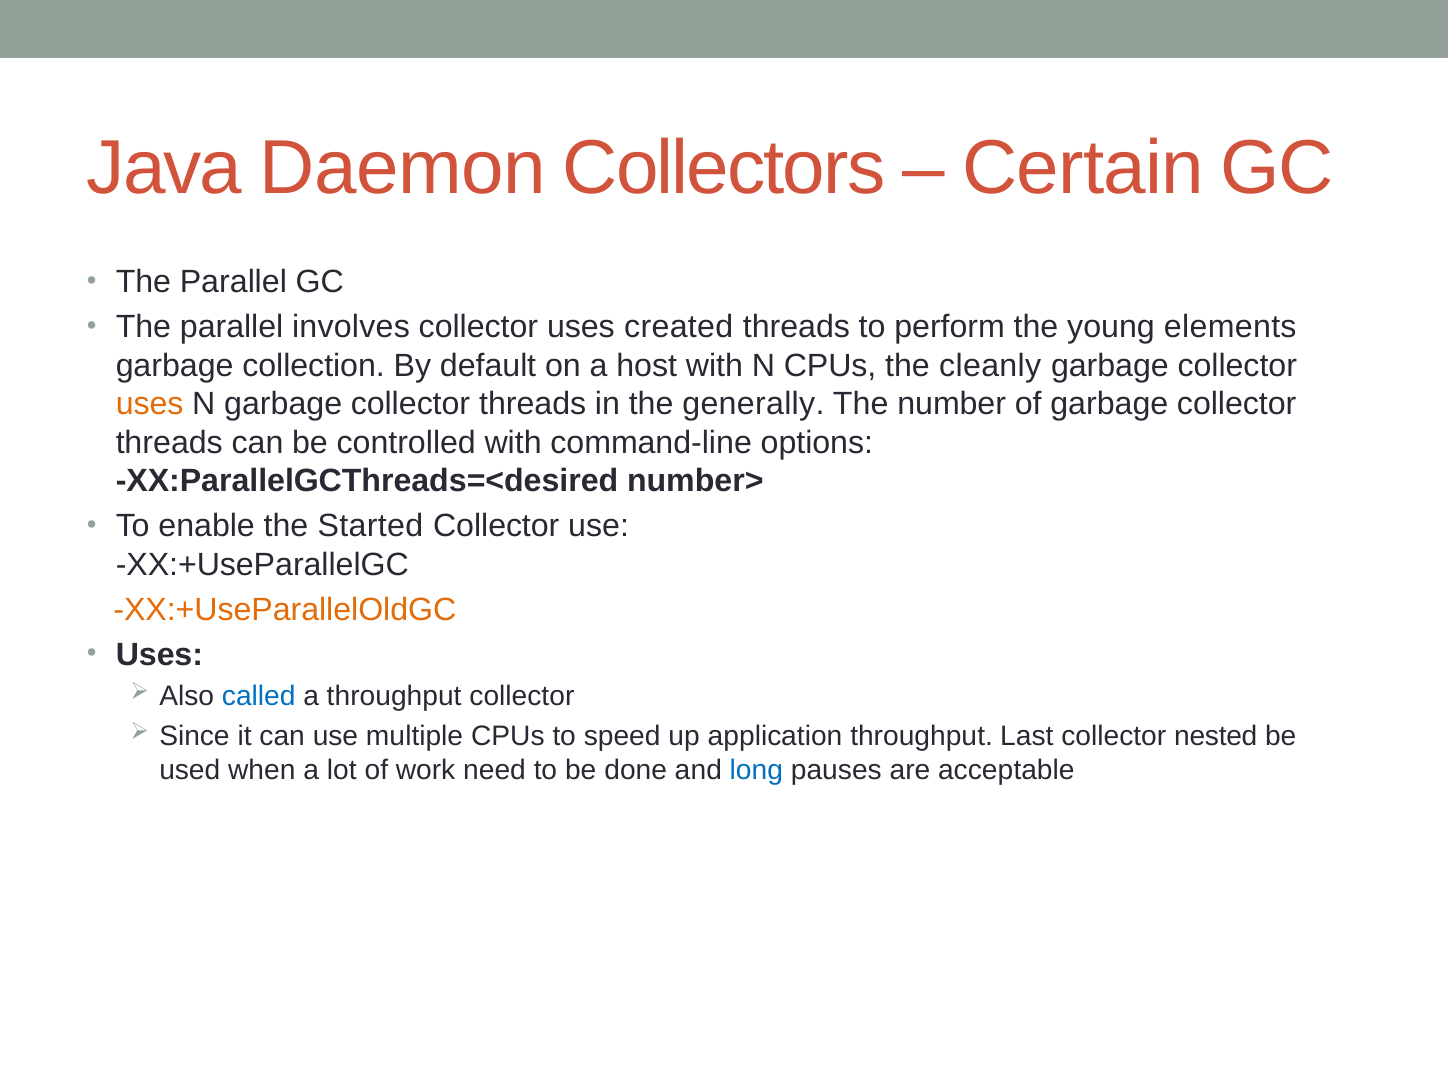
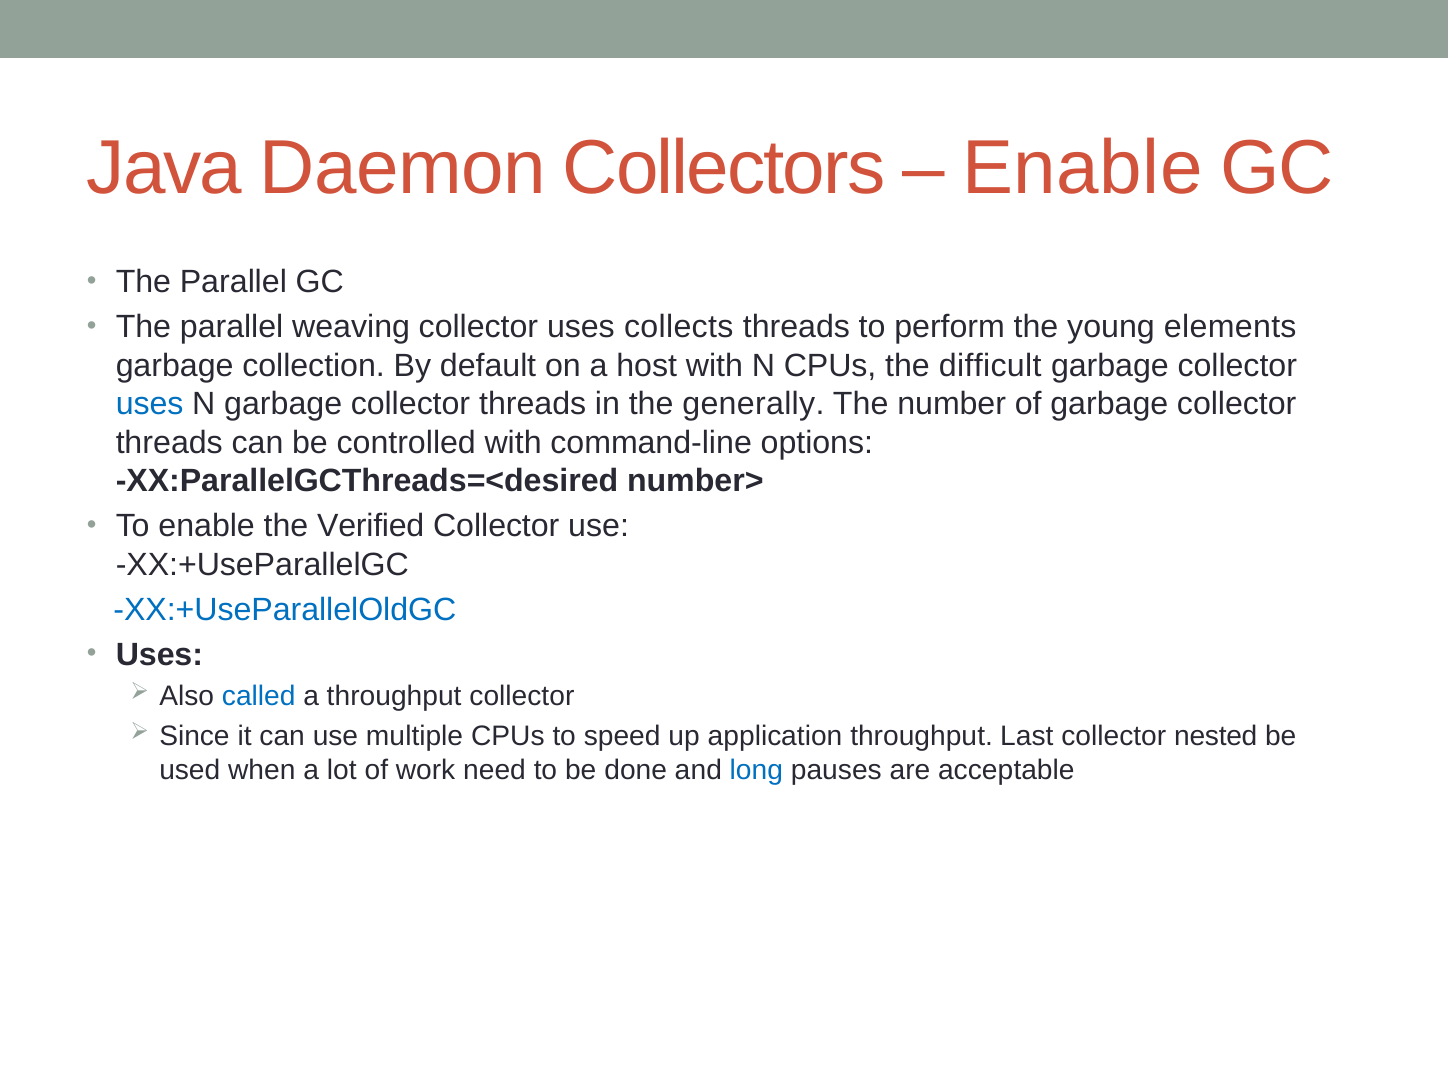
Certain: Certain -> Enable (1083, 168)
involves: involves -> weaving (351, 327)
created: created -> collects (679, 327)
cleanly: cleanly -> difficult (990, 366)
uses colour: orange -> blue (150, 404)
Started: Started -> Verified (371, 526)
XX:+UseParallelOldGC colour: orange -> blue (285, 610)
